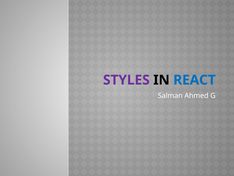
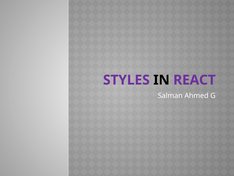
REACT colour: blue -> purple (194, 80)
